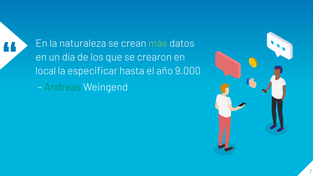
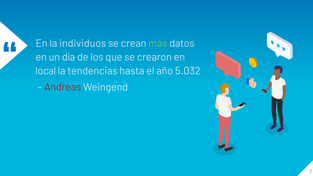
naturaleza: naturaleza -> individuos (83, 43)
especificar: especificar -> tendencias (92, 71)
9.000: 9.000 -> 5.032 (188, 71)
Andreas colour: green -> red (63, 87)
